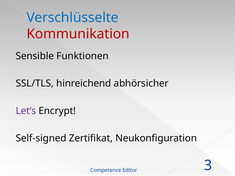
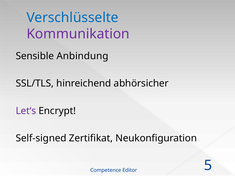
Kommunikation colour: red -> purple (78, 34)
Funktionen: Funktionen -> Anbindung (82, 56)
3: 3 -> 5 (208, 166)
